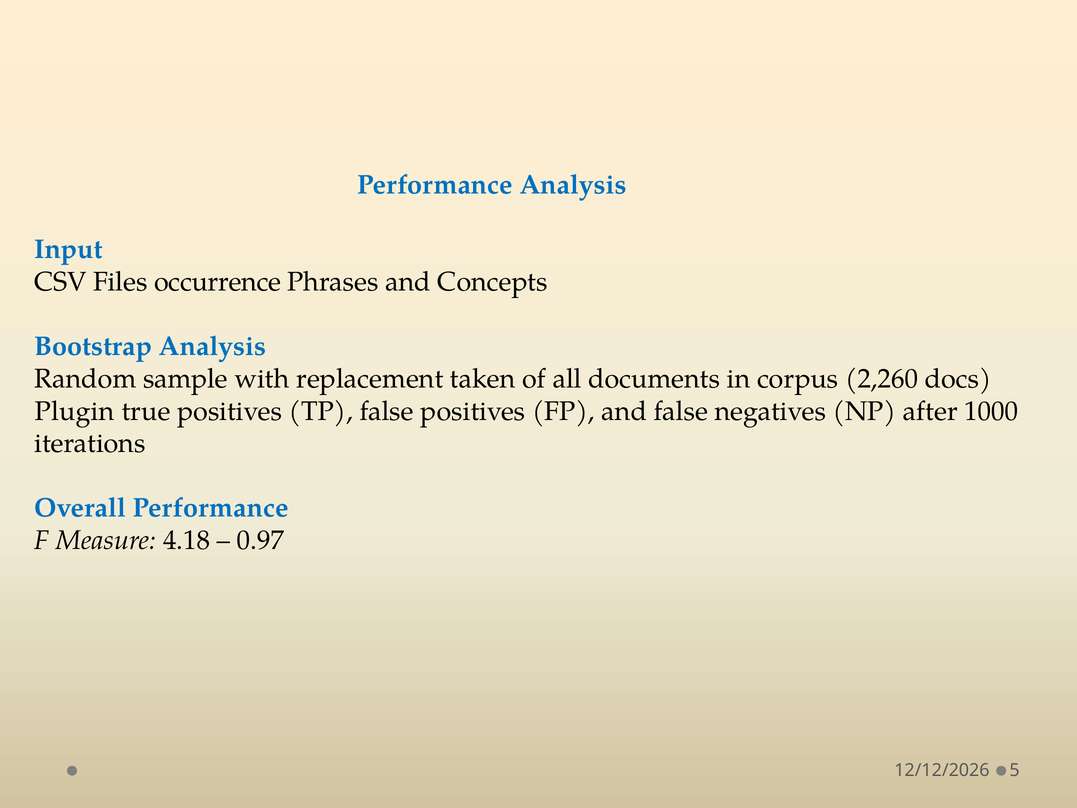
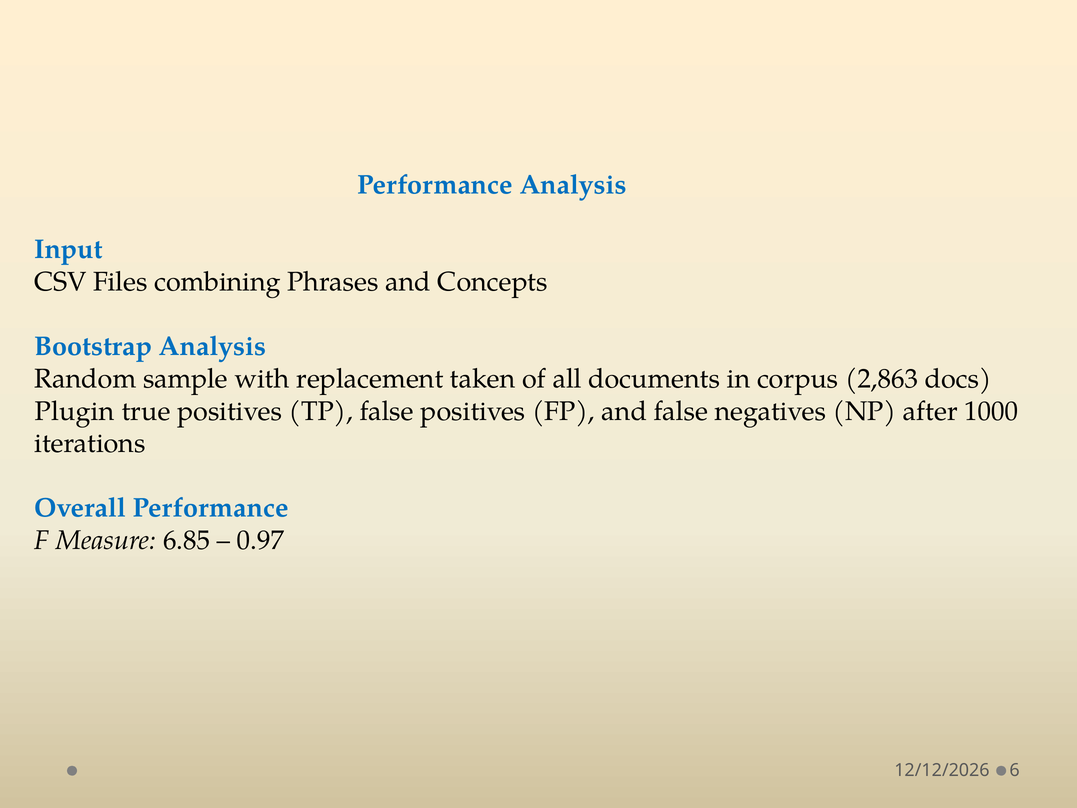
occurrence: occurrence -> combining (217, 282)
2,260: 2,260 -> 2,863 (882, 379)
4.18: 4.18 -> 6.85 (187, 540)
5: 5 -> 6 (1015, 770)
